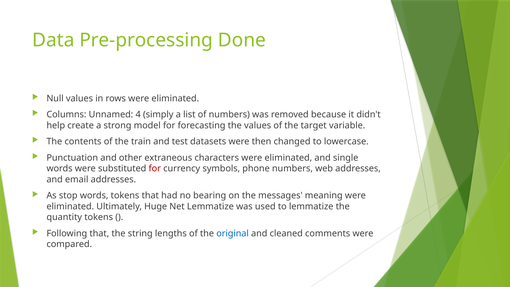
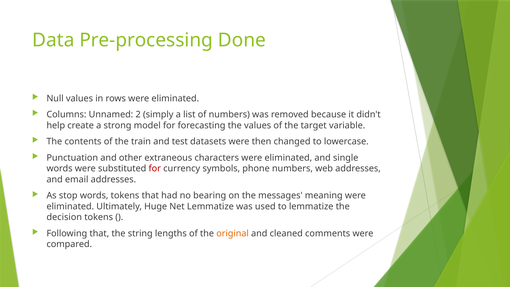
4: 4 -> 2 (138, 115)
quantity: quantity -> decision (64, 217)
original colour: blue -> orange (233, 233)
